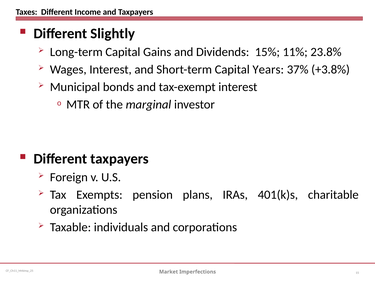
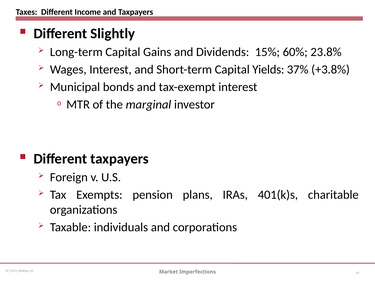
11%: 11% -> 60% (295, 52)
Years: Years -> Yields (268, 70)
